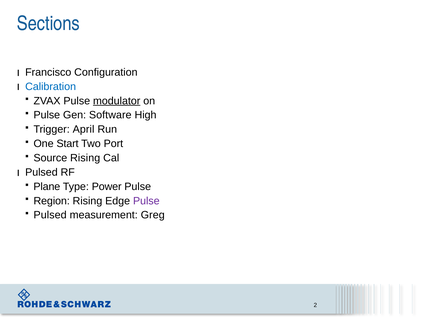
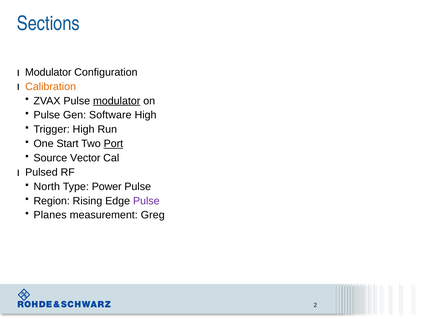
Francisco: Francisco -> Modulator (48, 72)
Calibration colour: blue -> orange (51, 87)
Trigger April: April -> High (84, 130)
Port underline: none -> present (113, 144)
Source Rising: Rising -> Vector (85, 158)
Plane: Plane -> North (47, 187)
Pulsed: Pulsed -> Planes (50, 215)
